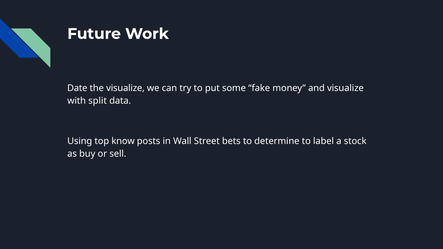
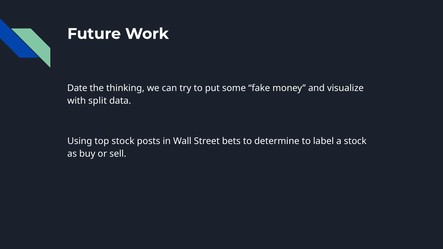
the visualize: visualize -> thinking (125, 88)
top know: know -> stock (123, 141)
